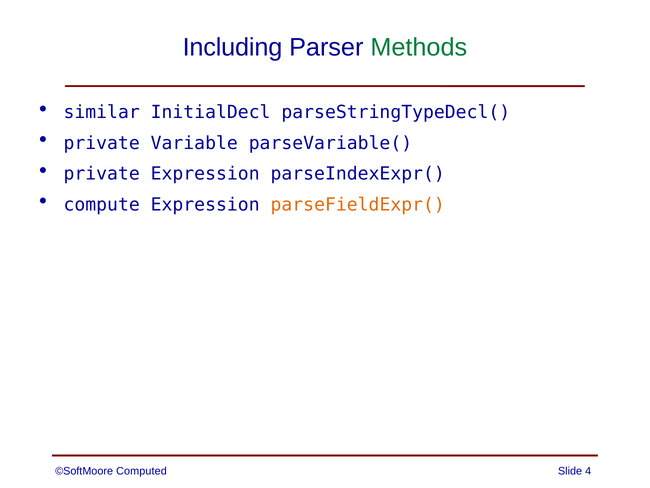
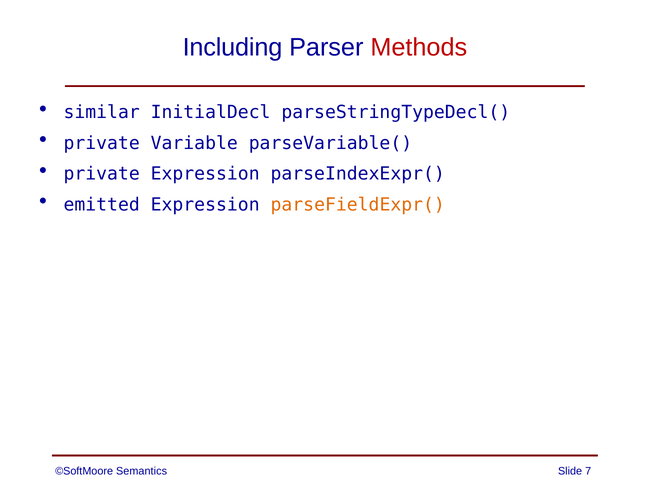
Methods colour: green -> red (419, 47)
compute: compute -> emitted (102, 204)
Computed: Computed -> Semantics (142, 471)
4: 4 -> 7 (588, 471)
